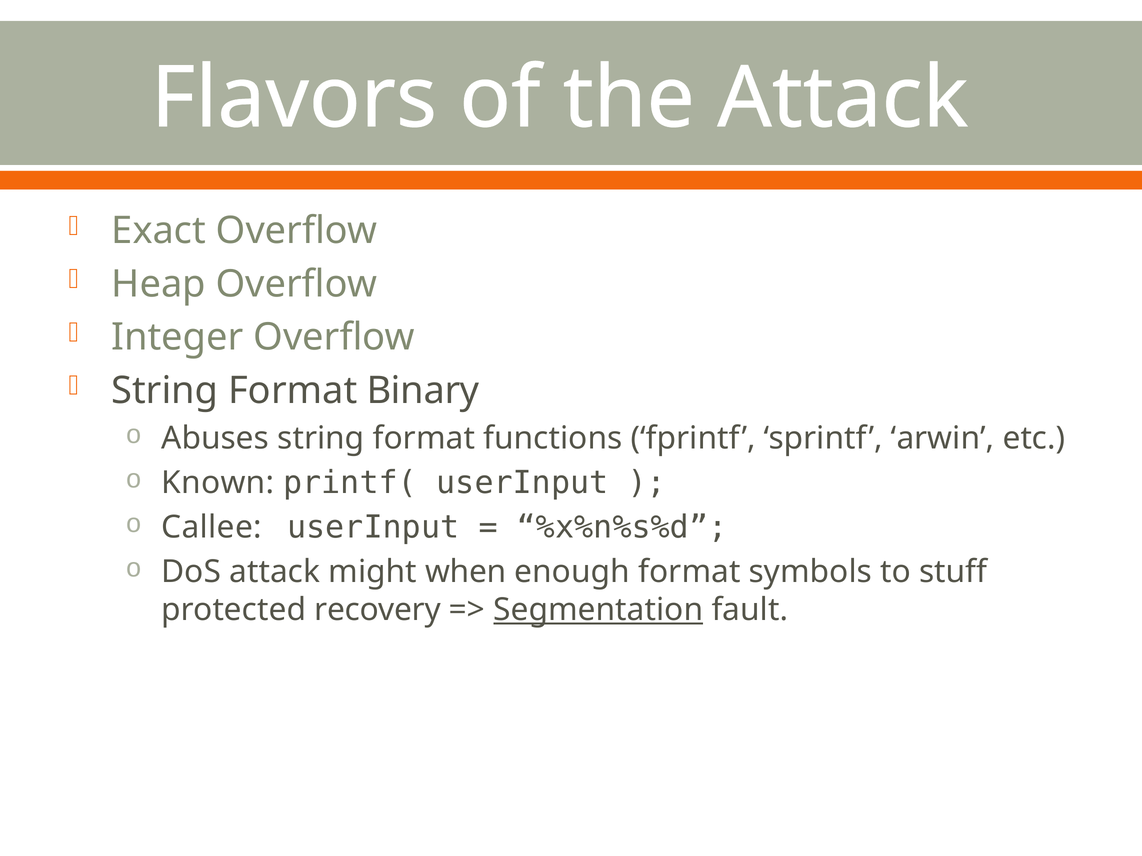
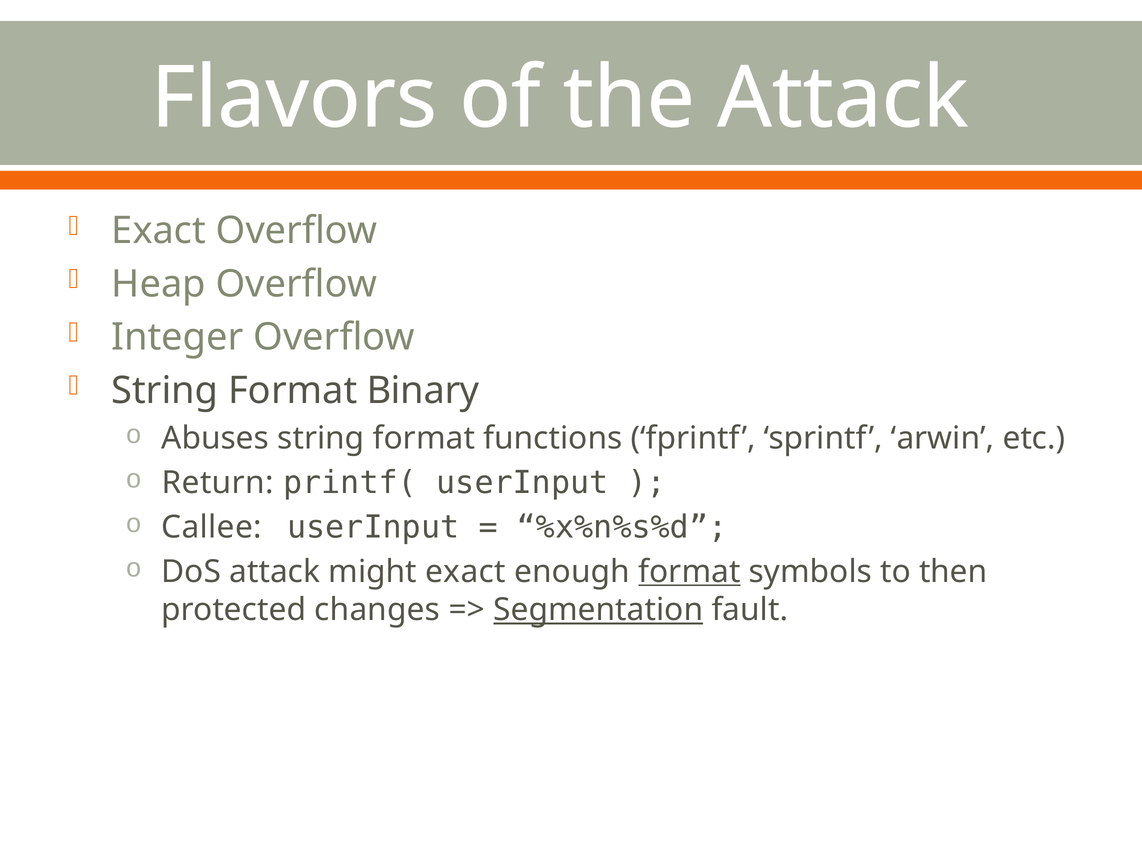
Known: Known -> Return (218, 483)
might when: when -> exact (465, 572)
format underline: none -> present (689, 572)
stuff: stuff -> then (953, 572)
recovery: recovery -> changes (377, 610)
